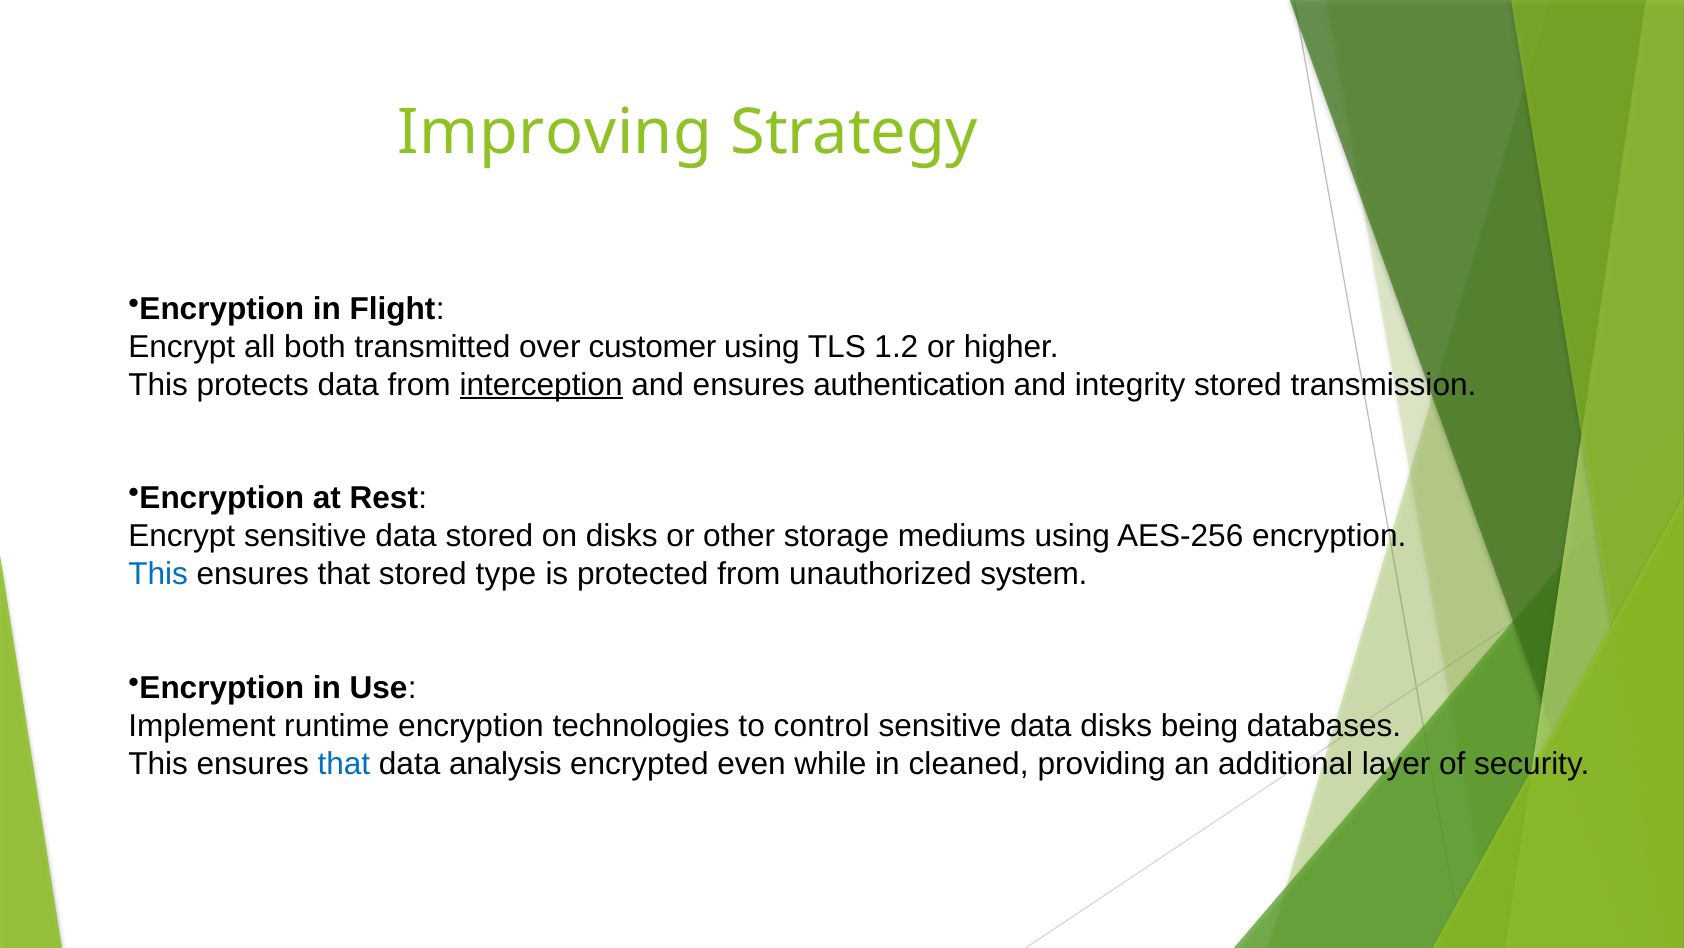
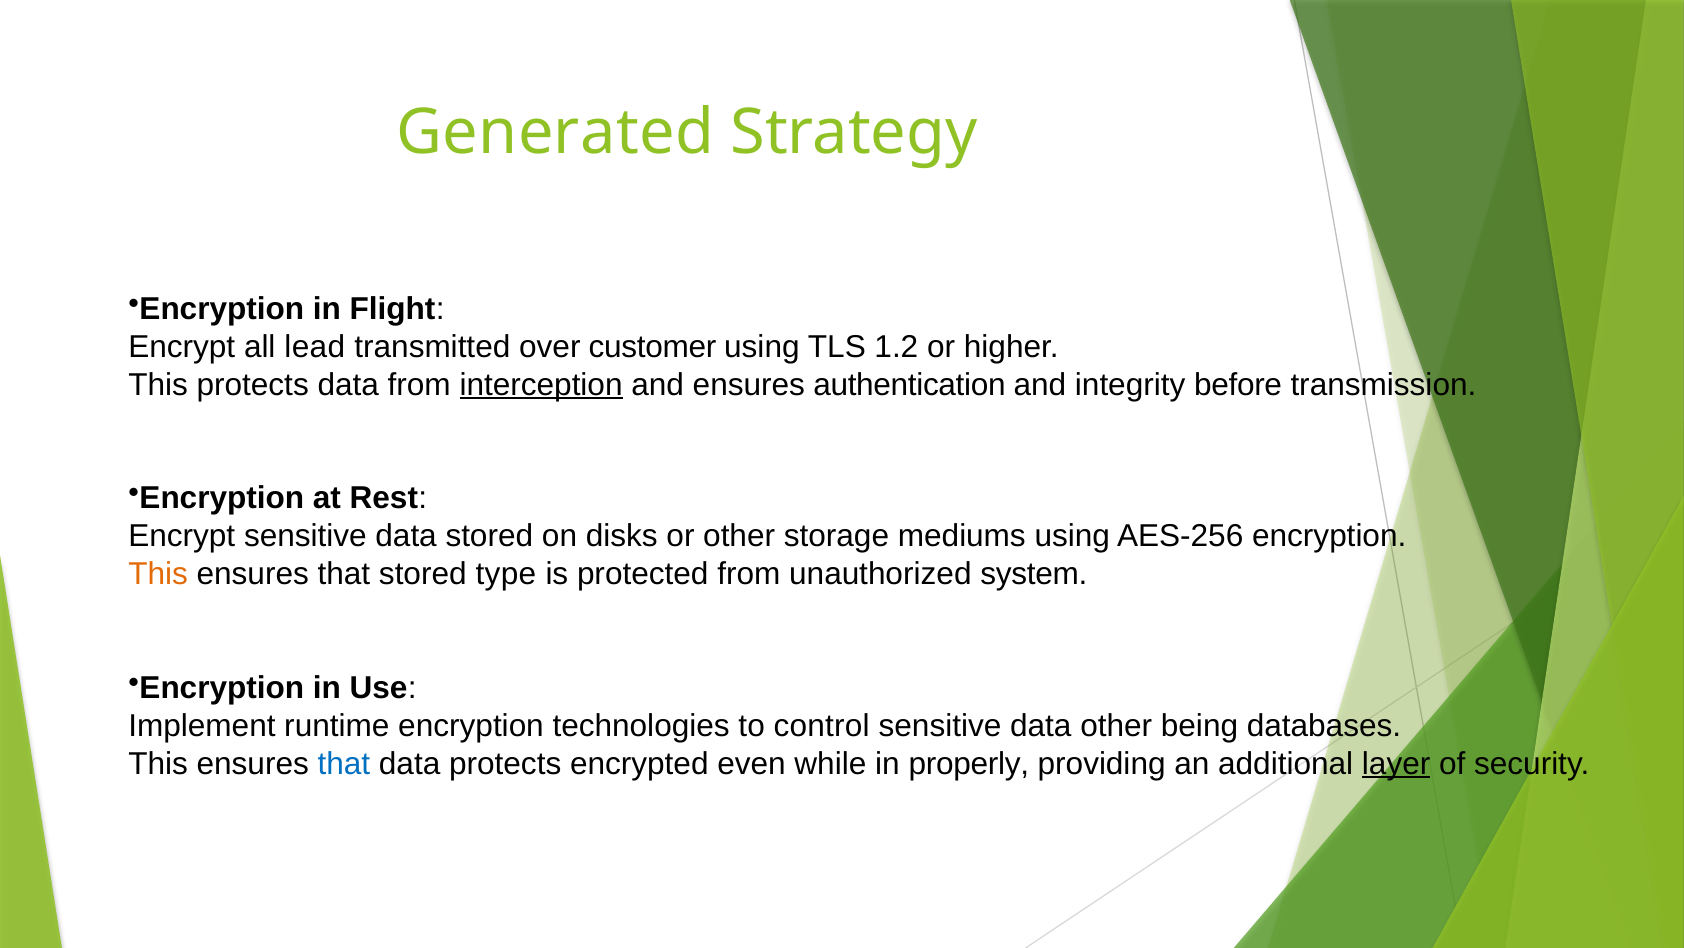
Improving: Improving -> Generated (555, 133)
both: both -> lead (315, 346)
integrity stored: stored -> before (1238, 384)
This colour: blue -> orange (158, 574)
data disks: disks -> other (1116, 725)
data analysis: analysis -> protects (505, 763)
cleaned: cleaned -> properly (969, 763)
layer underline: none -> present (1396, 763)
